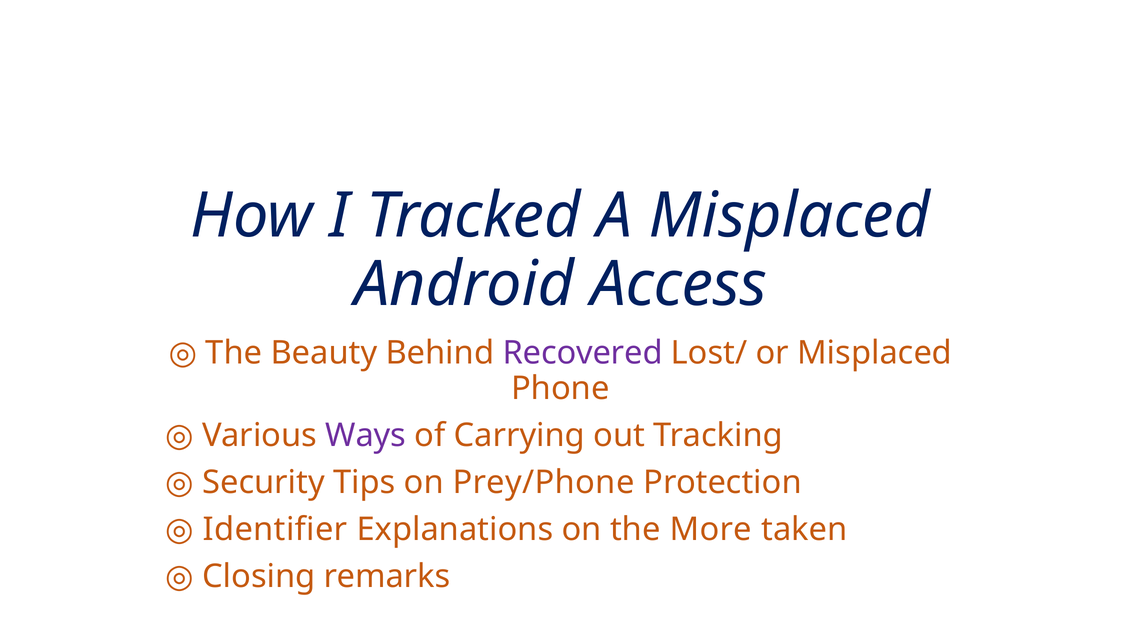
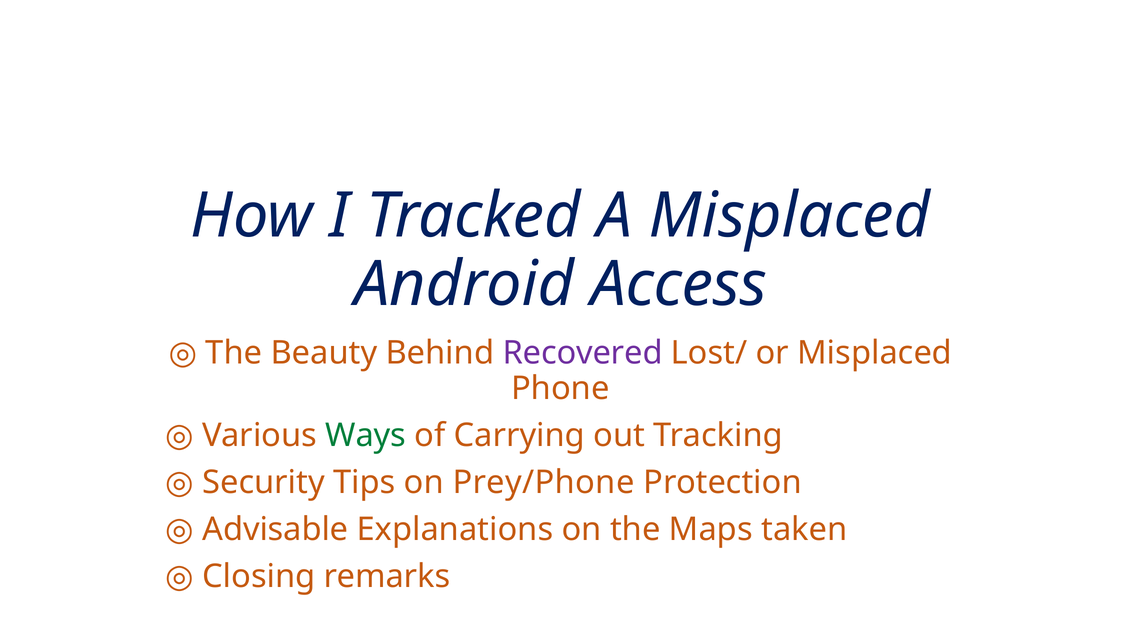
Ways colour: purple -> green (366, 435)
Identifier: Identifier -> Advisable (275, 529)
More: More -> Maps (711, 529)
